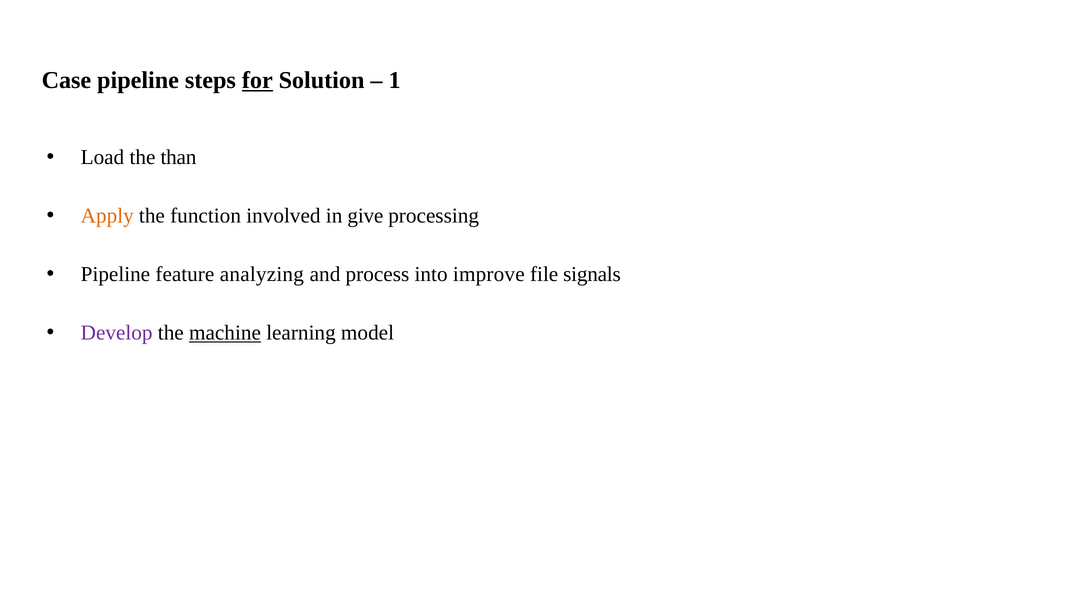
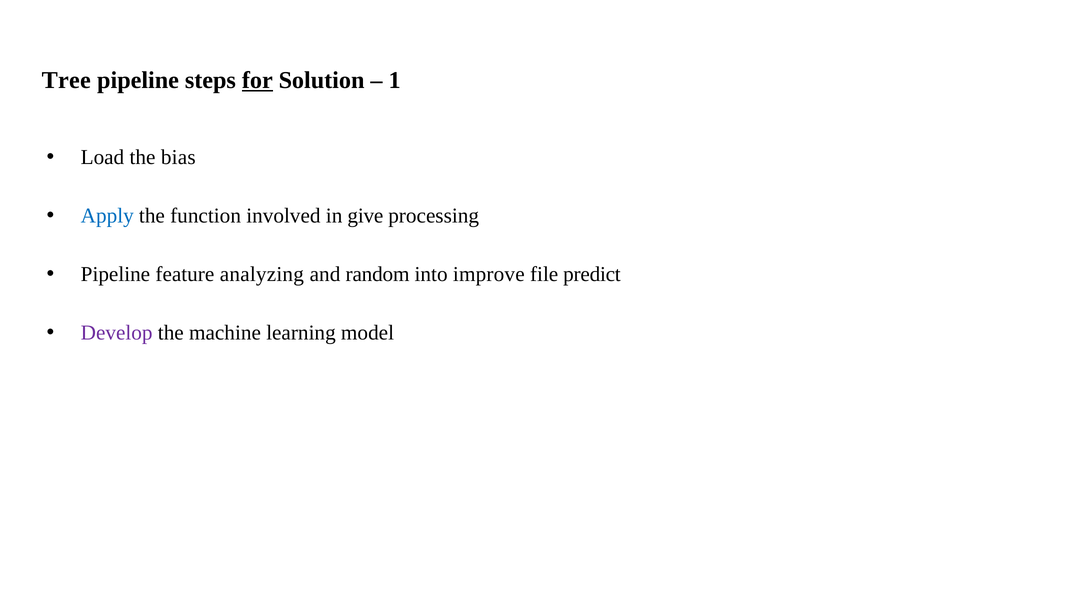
Case: Case -> Tree (66, 80)
than: than -> bias (178, 158)
Apply colour: orange -> blue (107, 216)
process: process -> random (378, 274)
signals: signals -> predict (592, 274)
machine underline: present -> none (225, 333)
